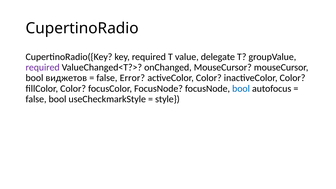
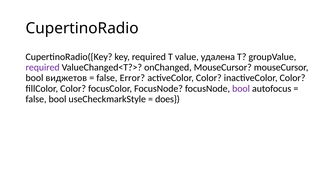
delegate: delegate -> удалена (218, 57)
bool colour: blue -> purple (241, 89)
style: style -> does (167, 99)
